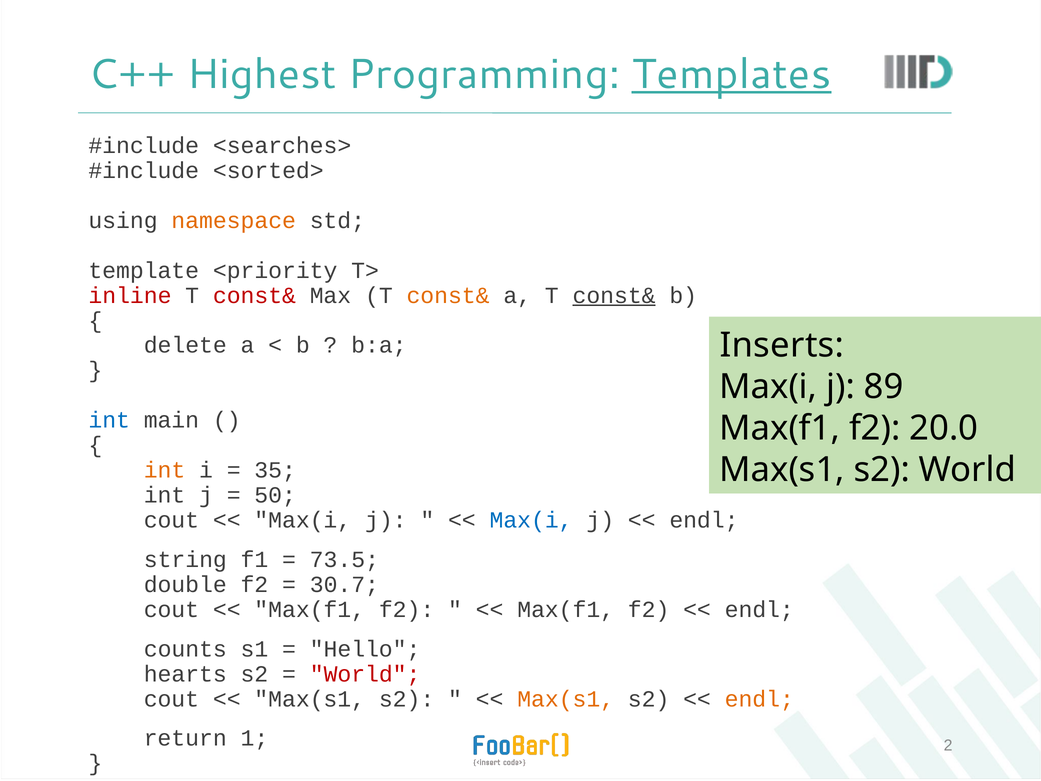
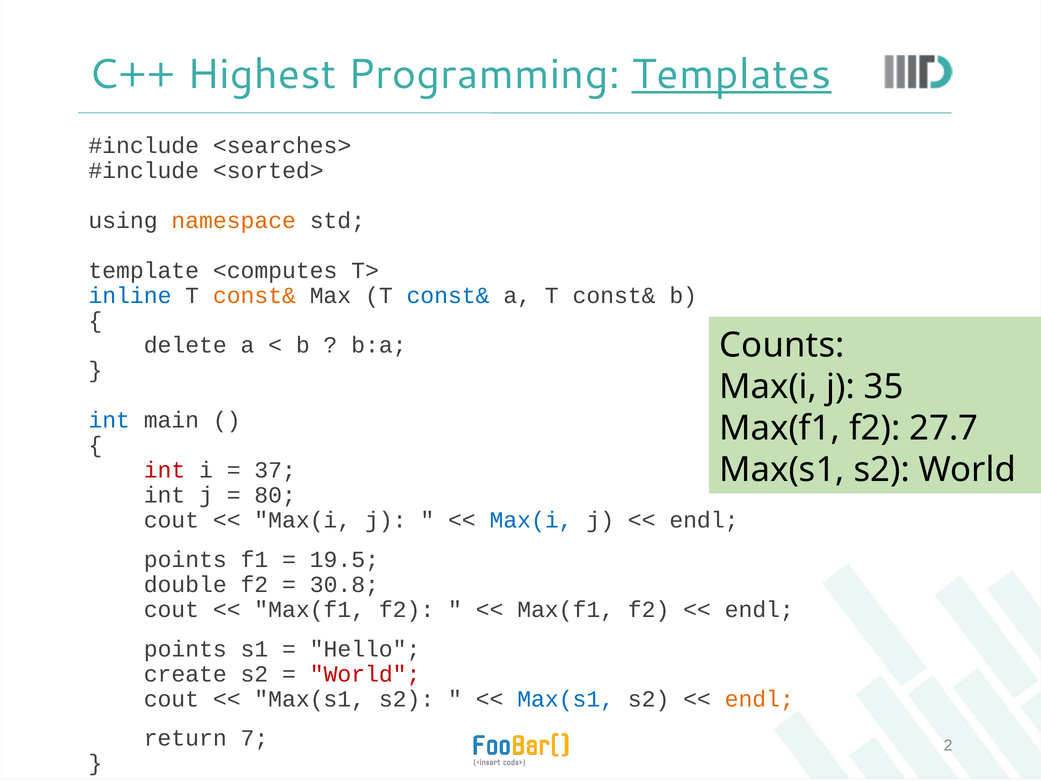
<priority: <priority -> <computes (275, 270)
inline colour: red -> blue (130, 295)
const& colour: red -> orange (254, 295)
const& colour: orange -> blue (448, 295)
const& underline: present -> none (614, 295)
Inserts: Inserts -> Counts (782, 345)
89: 89 -> 35 (884, 387)
20.0: 20.0 -> 27.7 (944, 428)
int colour: orange -> red (165, 470)
35: 35 -> 37 (275, 470)
50: 50 -> 80 (275, 495)
string: string -> points (185, 559)
73.5: 73.5 -> 19.5 (344, 559)
30.7: 30.7 -> 30.8 (344, 584)
counts: counts -> points (185, 649)
hearts: hearts -> create (185, 674)
Max(s1 colour: orange -> blue (566, 699)
1: 1 -> 7 (254, 738)
